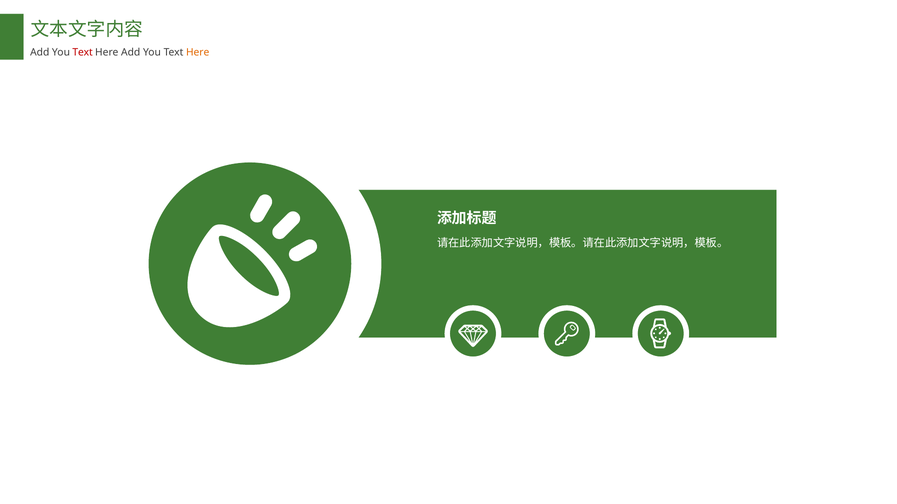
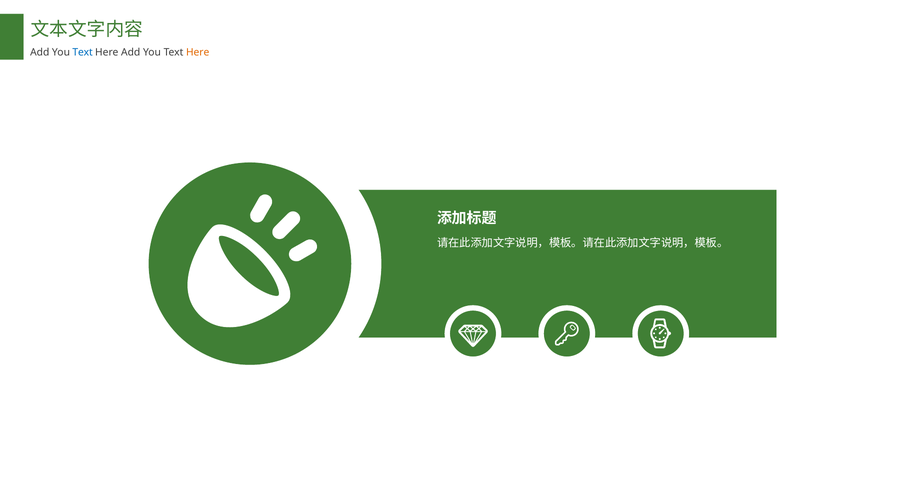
Text colour: red -> blue (83, 52)
